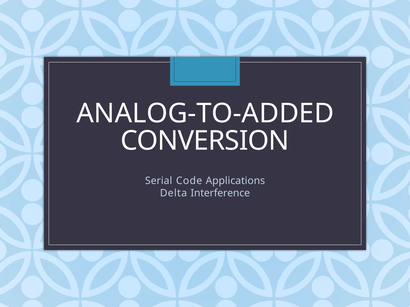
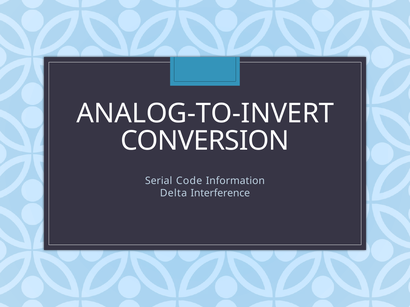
ANALOG-TO-ADDED: ANALOG-TO-ADDED -> ANALOG-TO-INVERT (205, 114)
Applications: Applications -> Information (235, 181)
